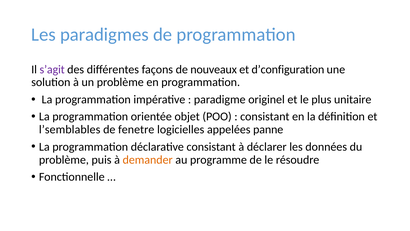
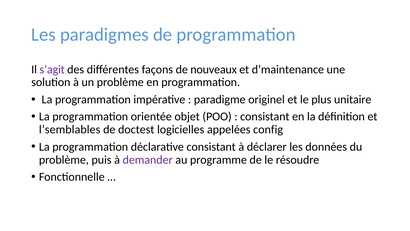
d’configuration: d’configuration -> d’maintenance (288, 69)
fenetre: fenetre -> doctest (136, 129)
panne: panne -> config (268, 129)
demander colour: orange -> purple (148, 159)
